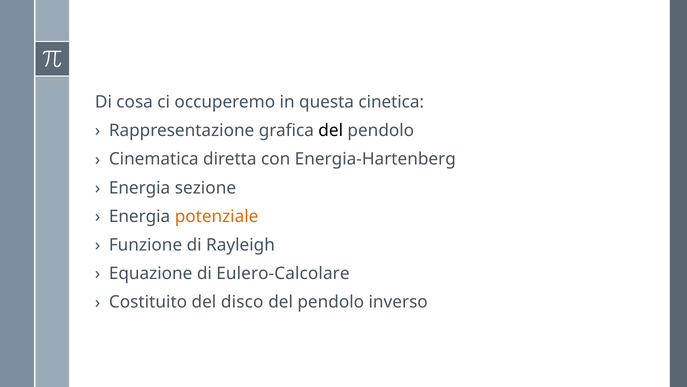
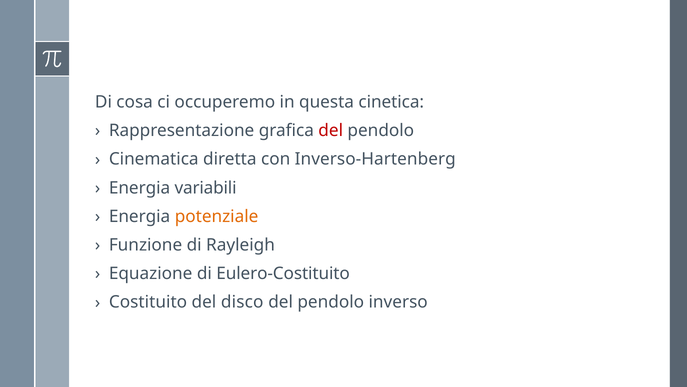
del colour: black -> red (331, 131)
Energia-Hartenberg: Energia-Hartenberg -> Inverso-Hartenberg (375, 159)
sezione: sezione -> variabili (206, 188)
Eulero-Calcolare: Eulero-Calcolare -> Eulero-Costituito (283, 273)
